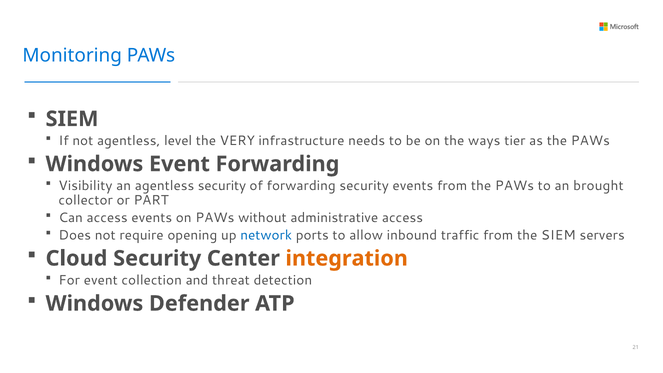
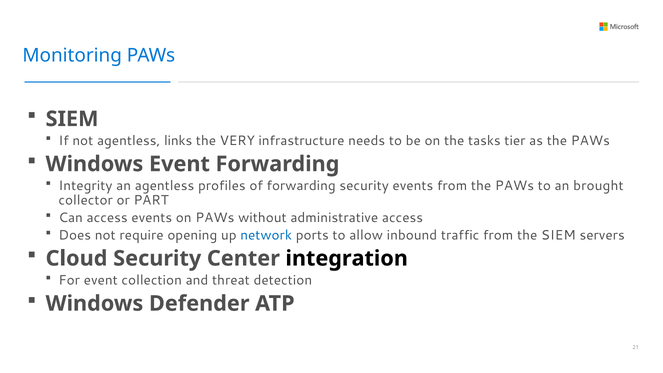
level: level -> links (178, 141)
ways: ways -> tasks (484, 141)
Visibility: Visibility -> Integrity (85, 186)
agentless security: security -> profiles (222, 186)
integration colour: orange -> black (347, 258)
